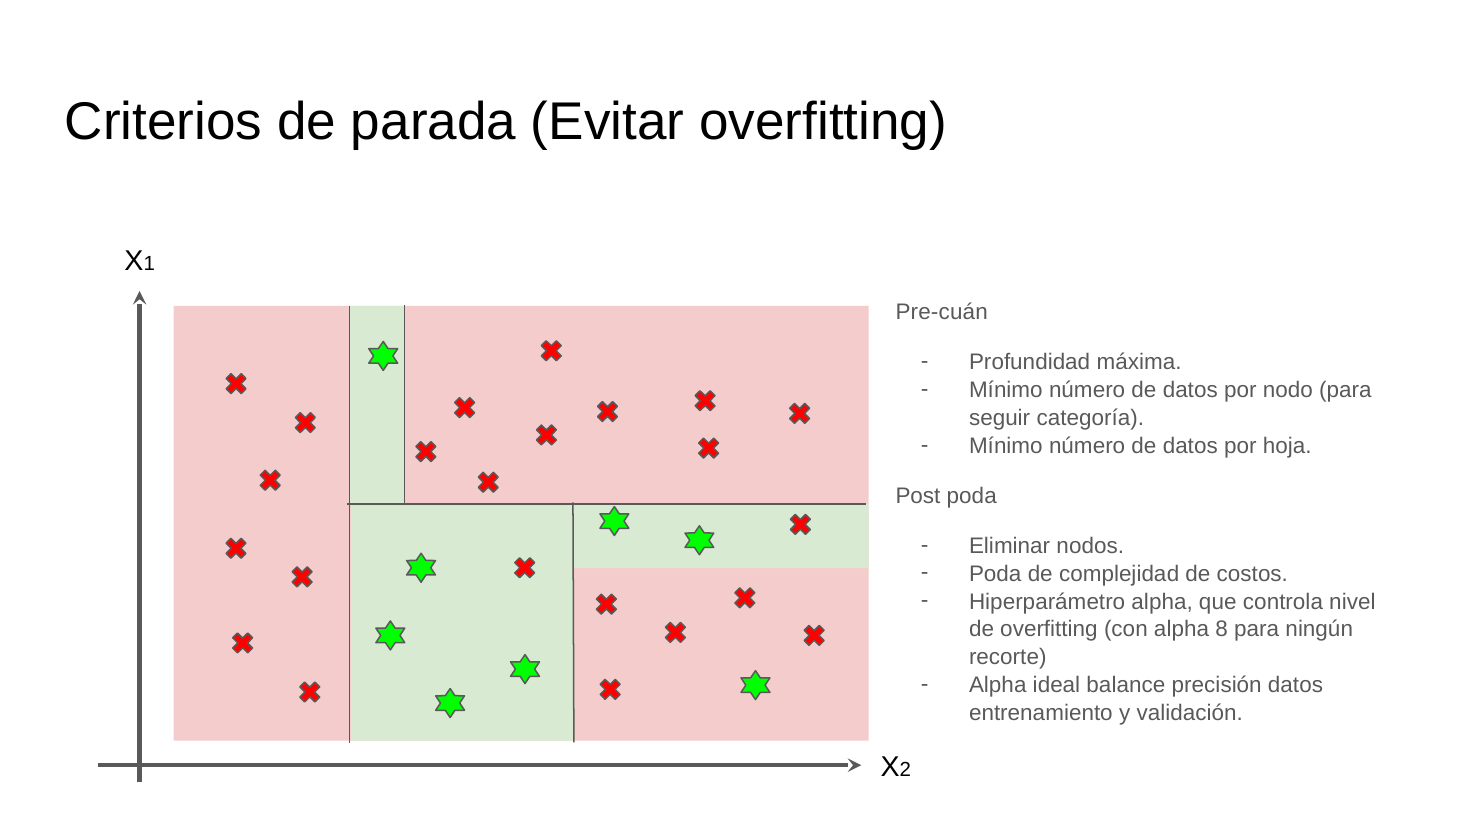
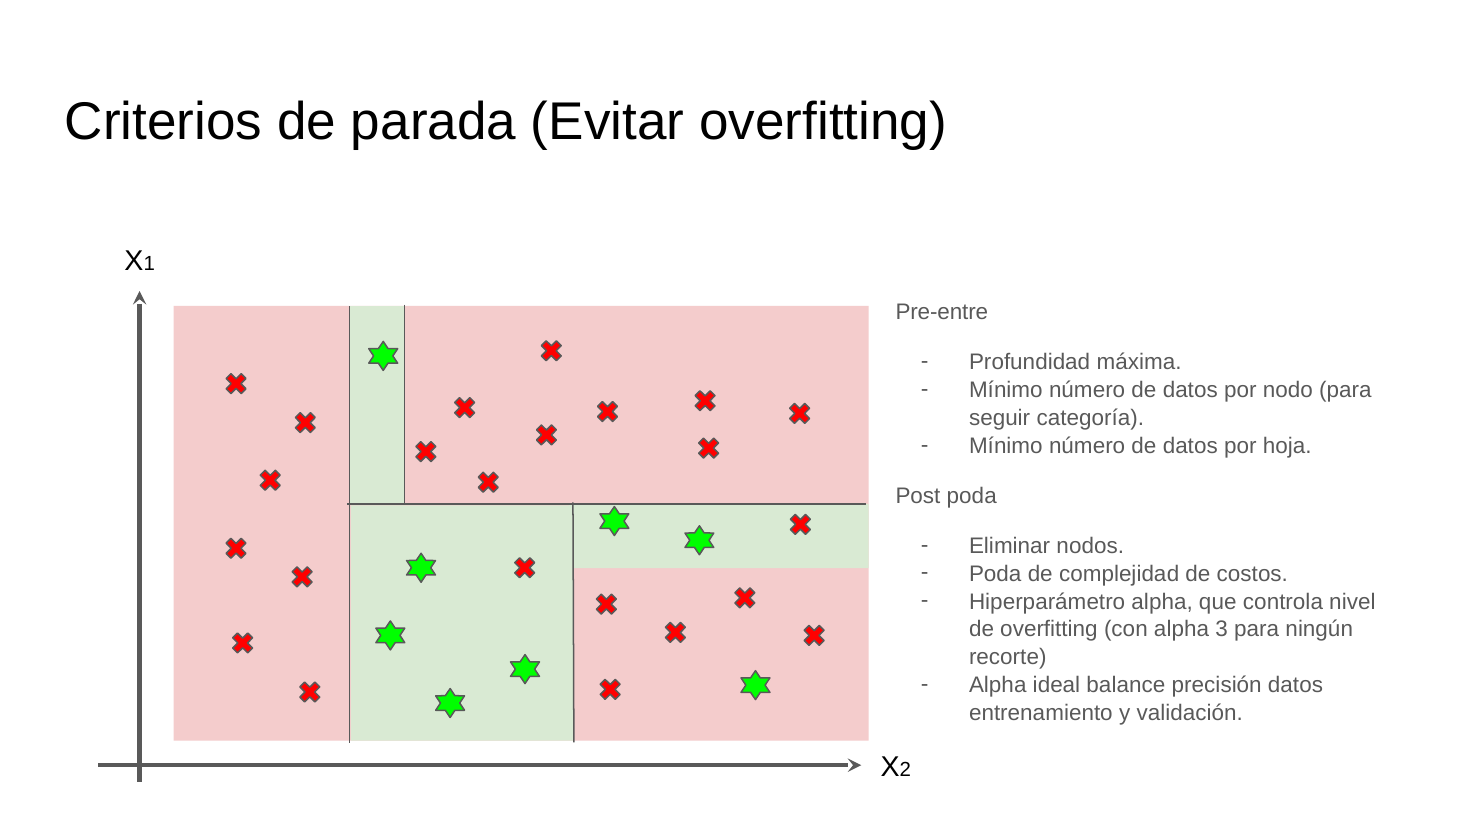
Pre-cuán: Pre-cuán -> Pre-entre (942, 312)
8: 8 -> 3 (1222, 629)
